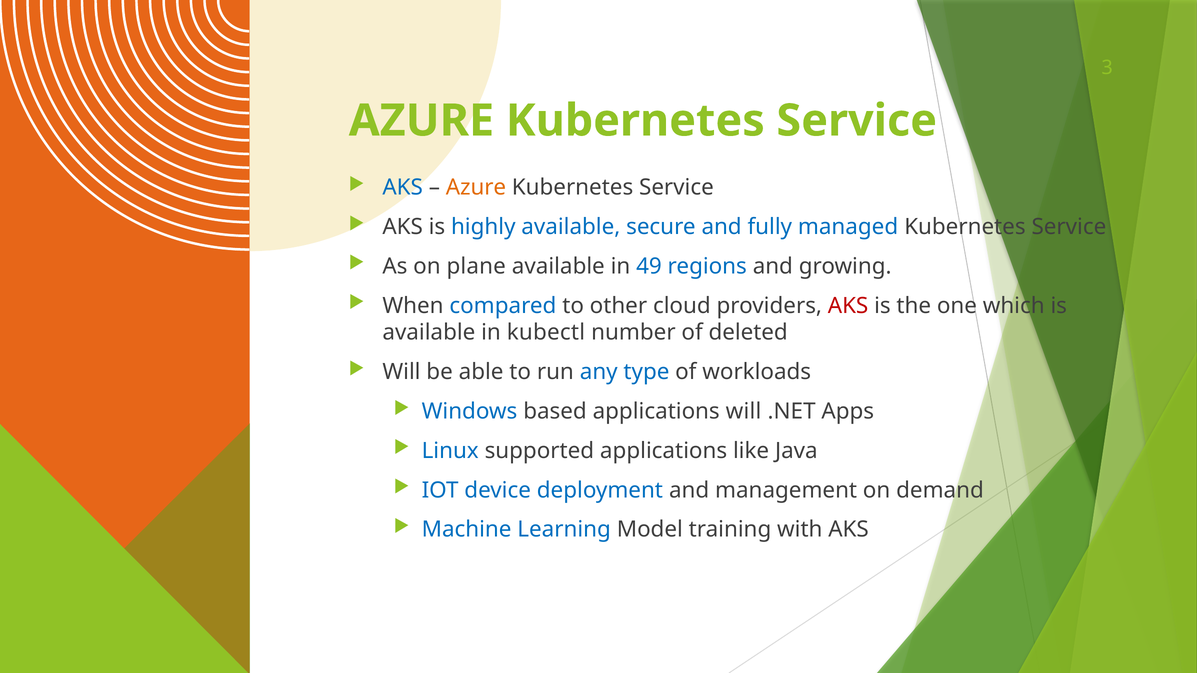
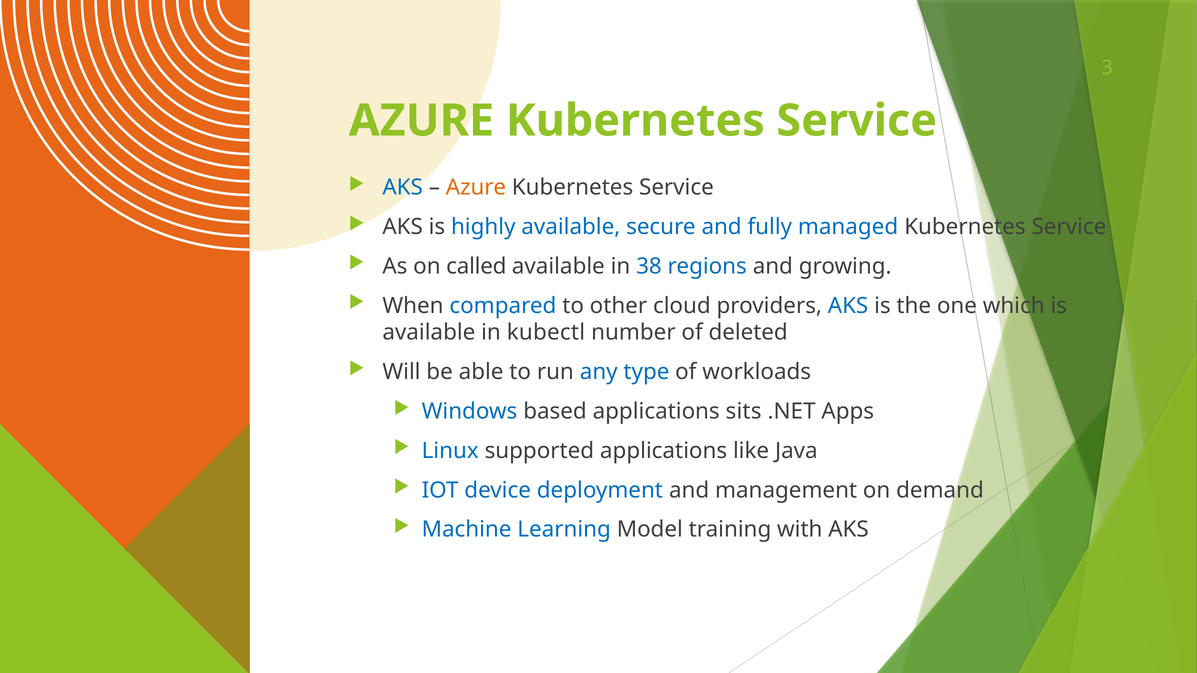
plane: plane -> called (476, 266)
49: 49 -> 38 (649, 266)
AKS colour: red -> blue (848, 306)
applications will: will -> sits (744, 412)
